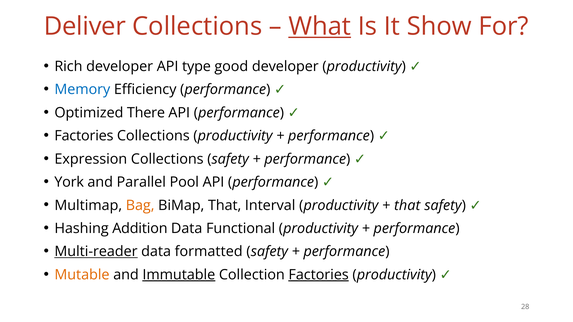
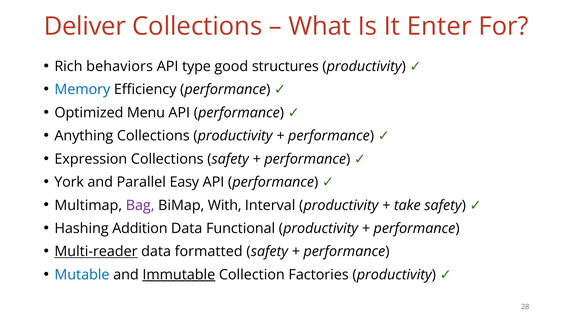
What underline: present -> none (320, 26)
Show: Show -> Enter (439, 26)
Rich developer: developer -> behaviors (120, 67)
good developer: developer -> structures (285, 67)
There: There -> Menu (146, 113)
Factories: Factories -> Anything (84, 136)
Pool: Pool -> Easy (184, 182)
Bag colour: orange -> purple (140, 205)
BiMap That: That -> With (225, 205)
that: that -> take (407, 205)
Mutable colour: orange -> blue (82, 275)
Factories underline: present -> none (319, 275)
